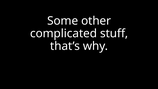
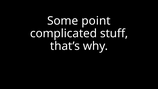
other: other -> point (96, 21)
